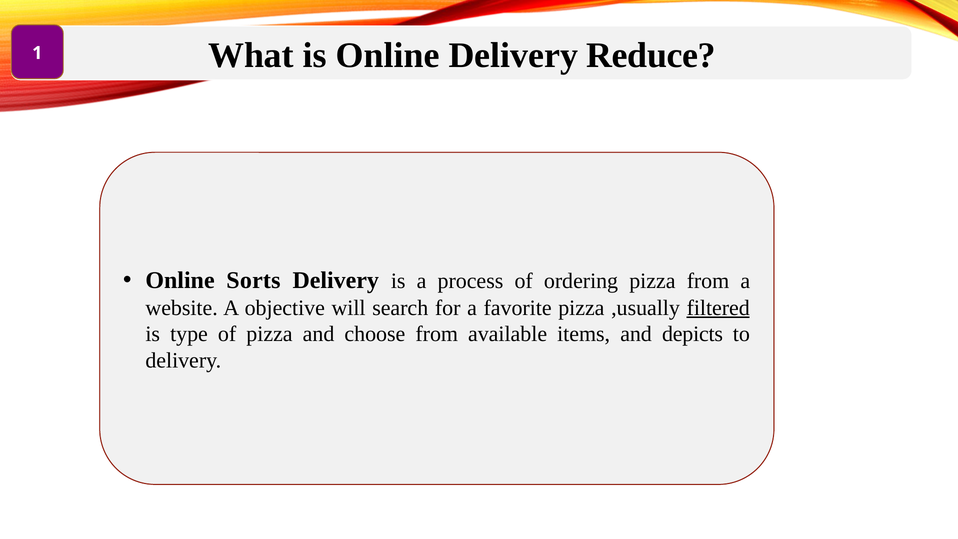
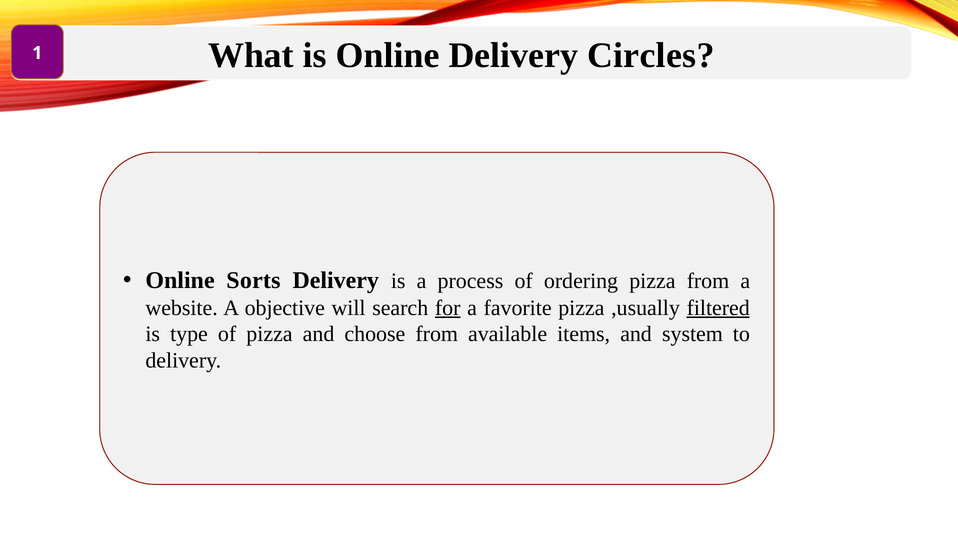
Reduce: Reduce -> Circles (651, 55)
for underline: none -> present (448, 308)
depicts: depicts -> system (692, 334)
